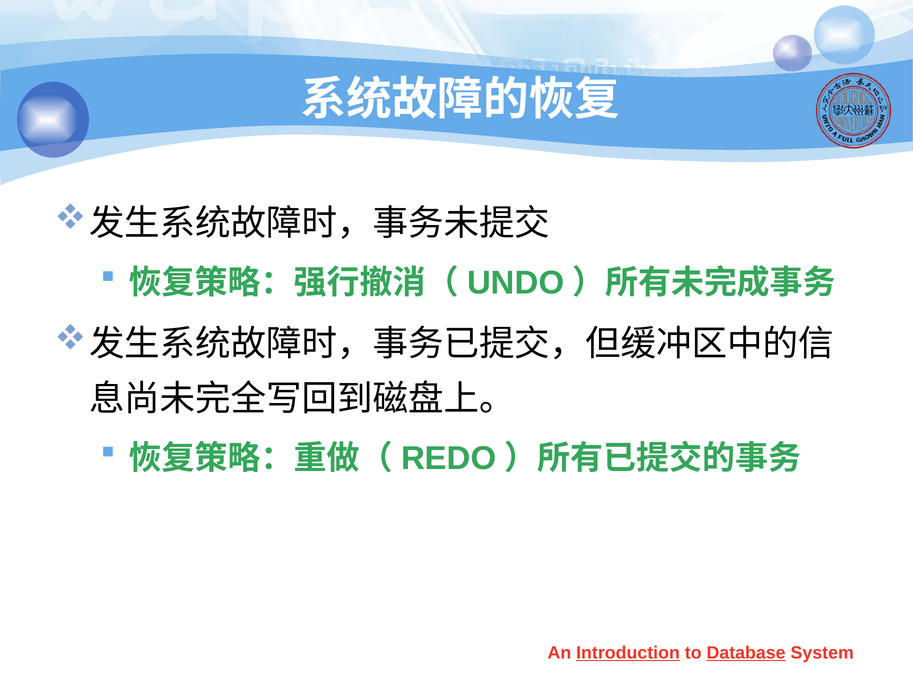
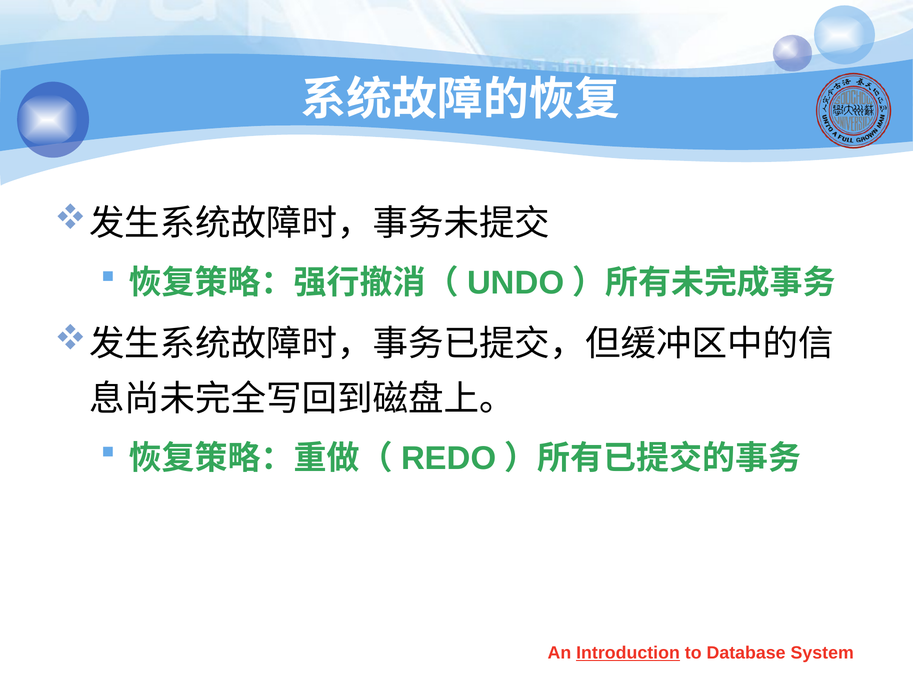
Database underline: present -> none (746, 654)
